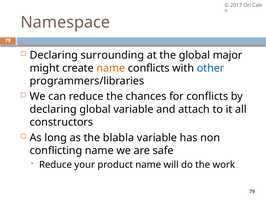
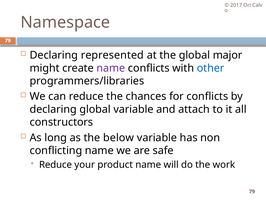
surrounding: surrounding -> represented (112, 55)
name colour: orange -> purple (111, 68)
blabla: blabla -> below (119, 137)
